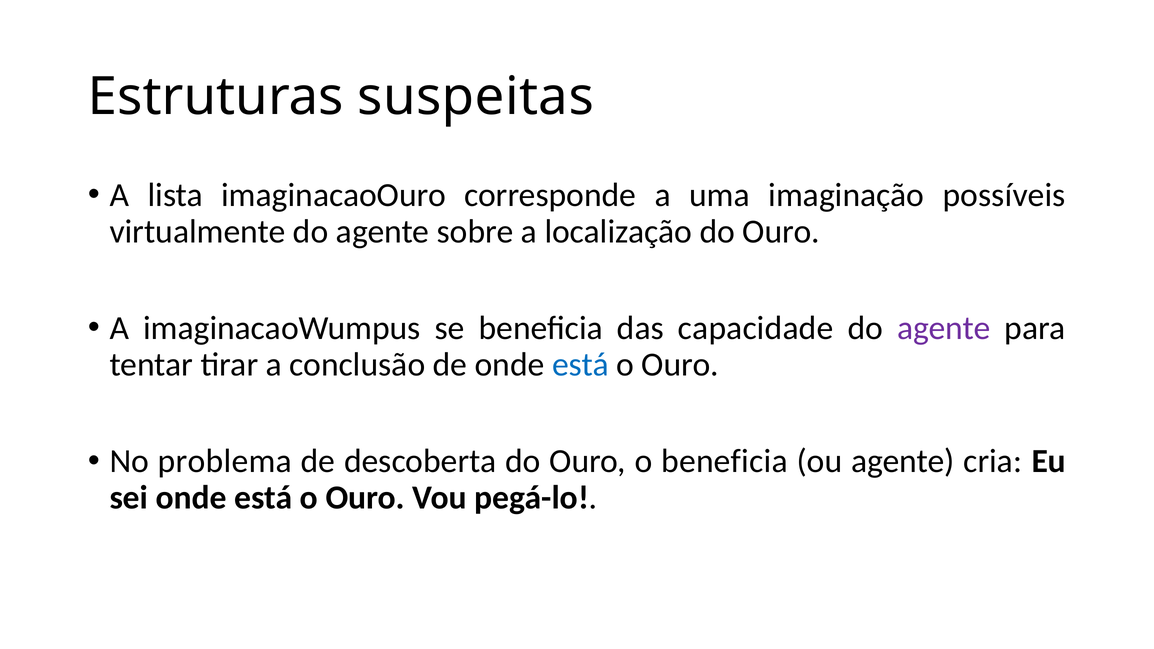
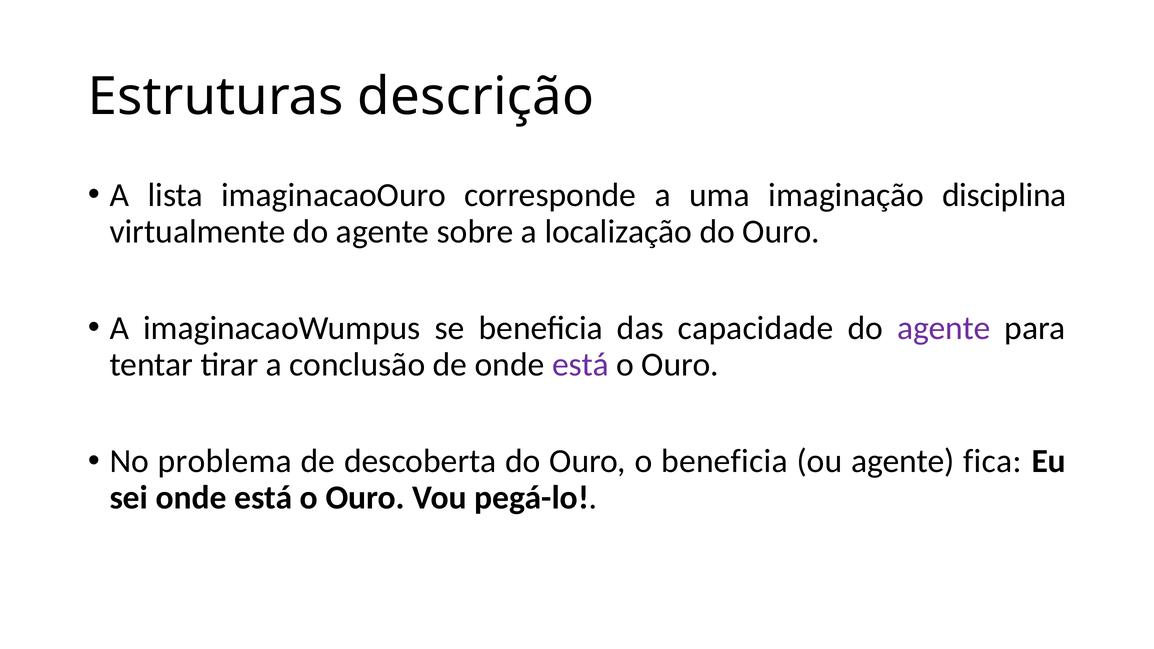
suspeitas: suspeitas -> descrição (476, 97)
possíveis: possíveis -> disciplina (1004, 195)
está colour: blue -> purple (580, 365)
cria: cria -> fica (993, 461)
